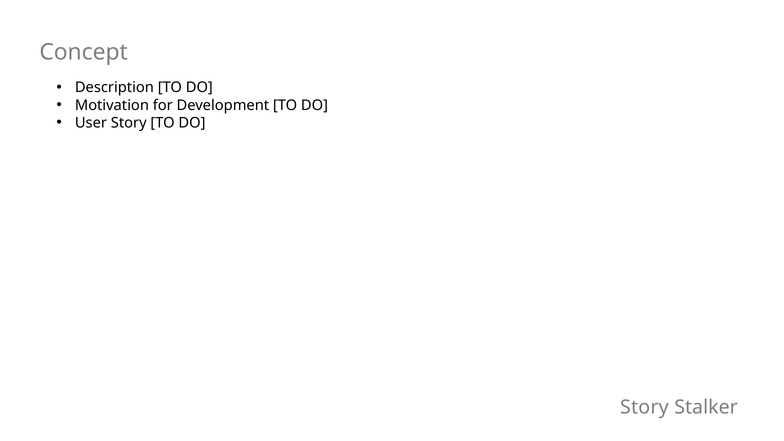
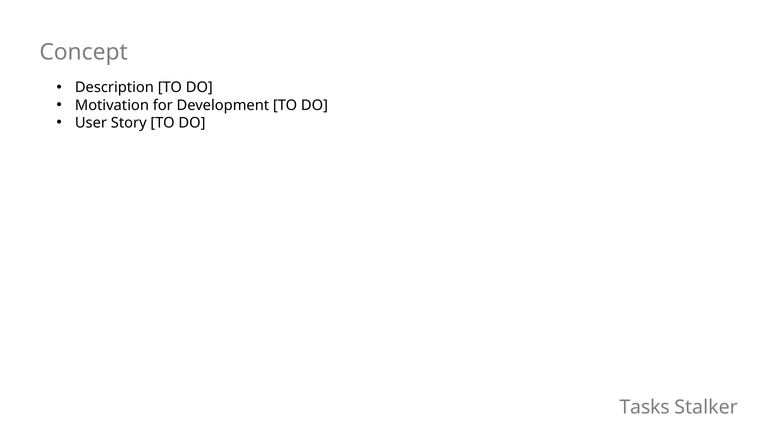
Story: Story -> Tasks (645, 407)
